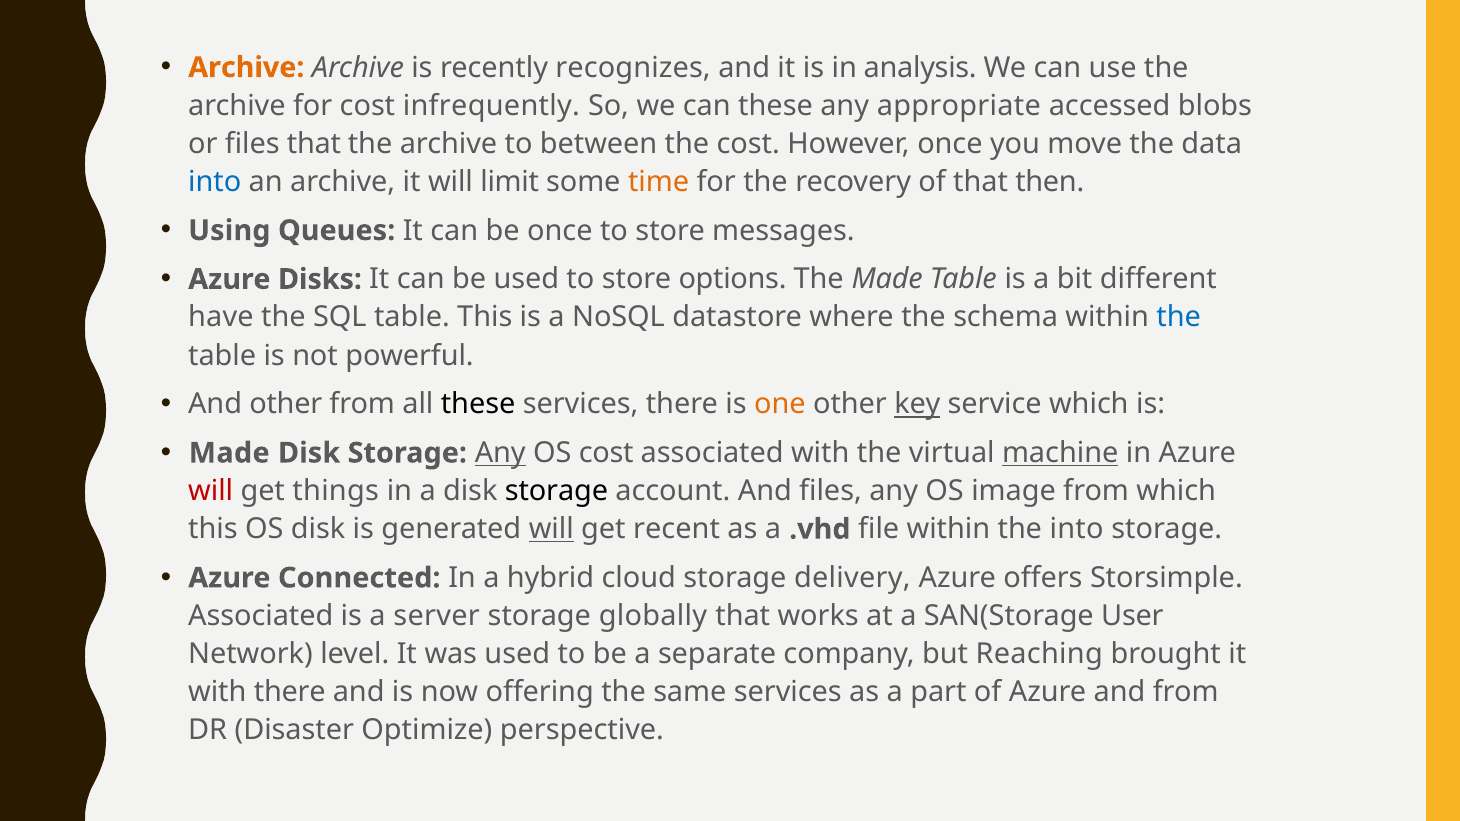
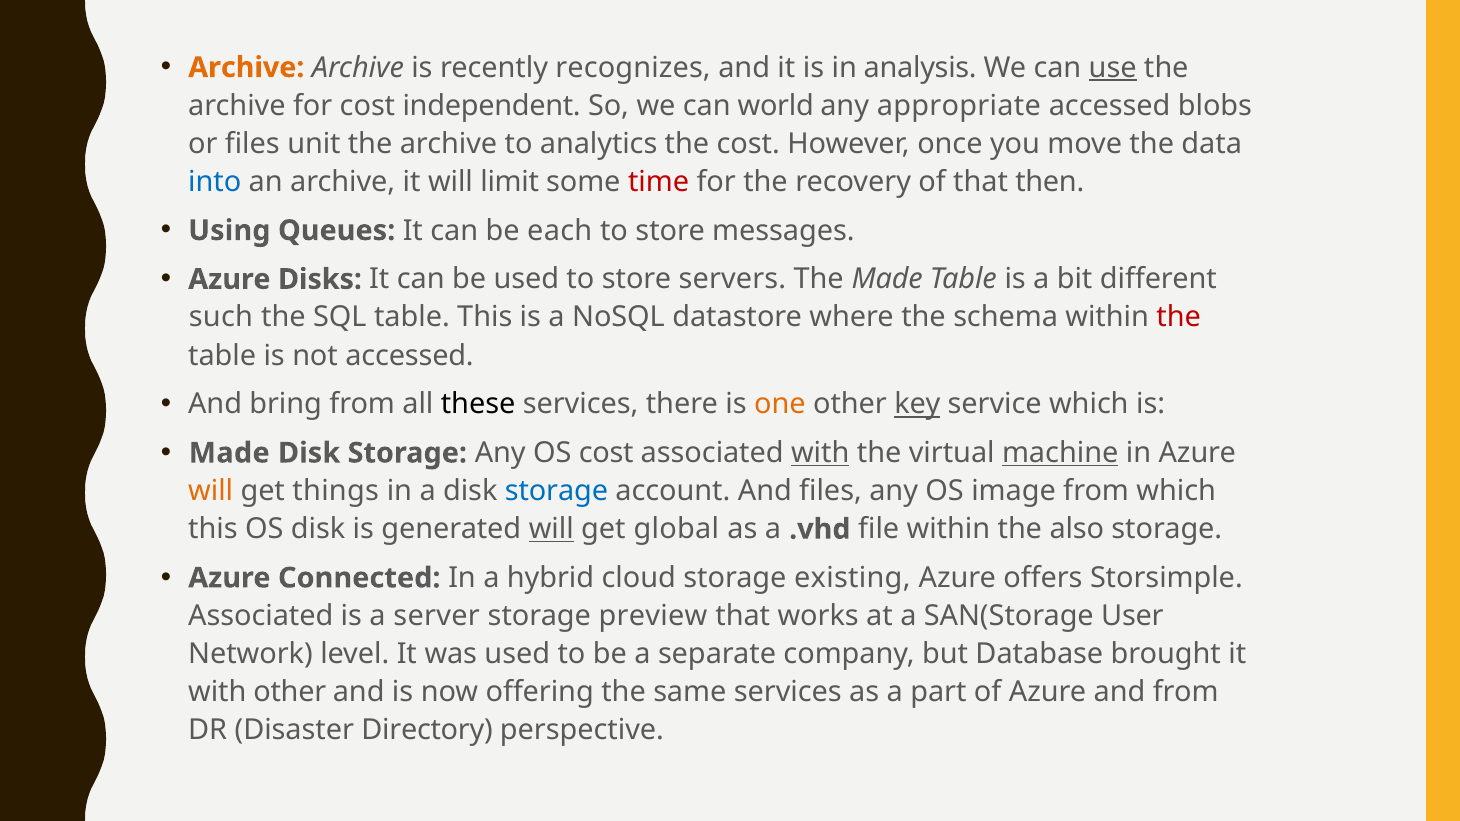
use underline: none -> present (1113, 68)
infrequently: infrequently -> independent (492, 106)
can these: these -> world (776, 106)
files that: that -> unit (314, 144)
between: between -> analytics (599, 144)
time colour: orange -> red (659, 182)
be once: once -> each (560, 231)
options: options -> servers (732, 279)
have: have -> such (221, 317)
the colour: blue -> red (1179, 317)
not powerful: powerful -> accessed (410, 356)
And other: other -> bring (286, 404)
Any underline: present -> none (500, 453)
with underline: none -> present (820, 453)
will colour: red -> orange (211, 491)
storage colour: black -> blue (556, 491)
recent: recent -> global (676, 529)
the into: into -> also (1077, 529)
delivery: delivery -> existing (852, 578)
globally: globally -> preview (653, 616)
Reaching: Reaching -> Database (1039, 654)
with there: there -> other (290, 692)
Optimize: Optimize -> Directory (427, 731)
